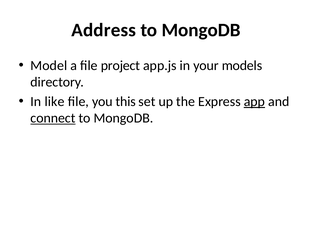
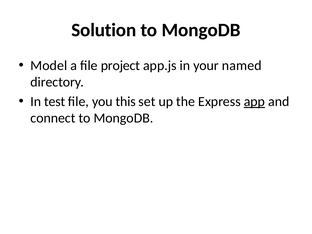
Address: Address -> Solution (104, 30)
models: models -> named (242, 65)
like: like -> test (55, 102)
connect underline: present -> none (53, 118)
